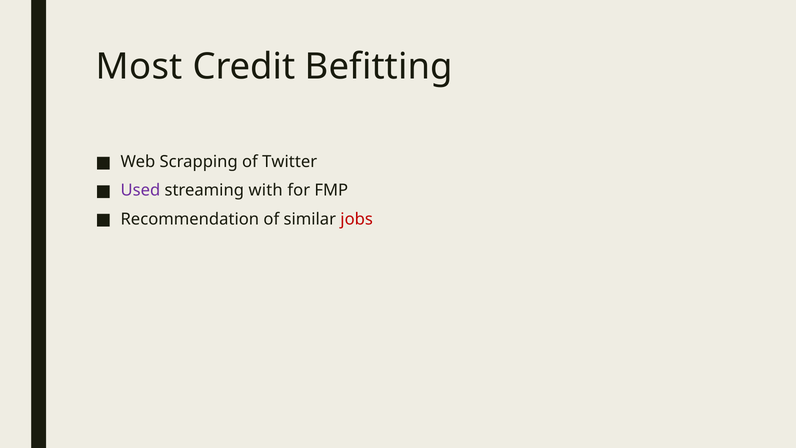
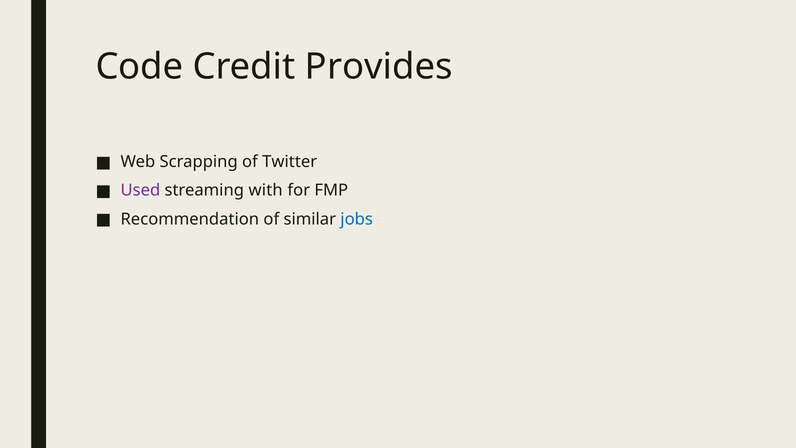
Most: Most -> Code (139, 67)
Befitting: Befitting -> Provides (379, 67)
jobs colour: red -> blue (357, 219)
